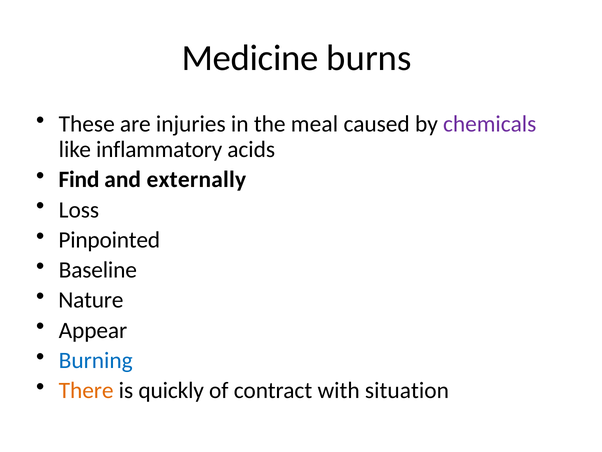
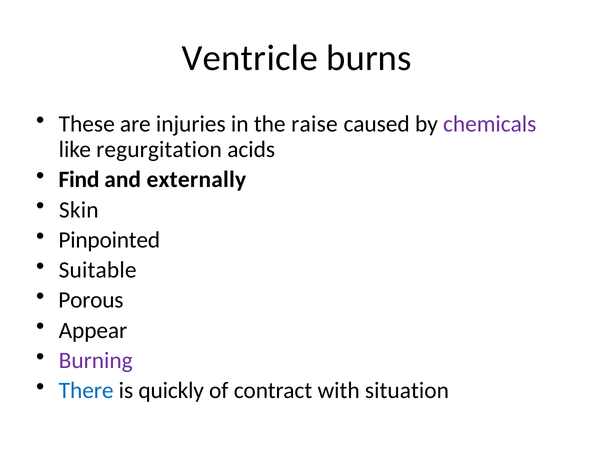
Medicine: Medicine -> Ventricle (250, 58)
meal: meal -> raise (314, 124)
inflammatory: inflammatory -> regurgitation (159, 149)
Loss: Loss -> Skin (79, 210)
Baseline: Baseline -> Suitable (98, 270)
Nature: Nature -> Porous (91, 300)
Burning colour: blue -> purple (96, 360)
There colour: orange -> blue (86, 390)
